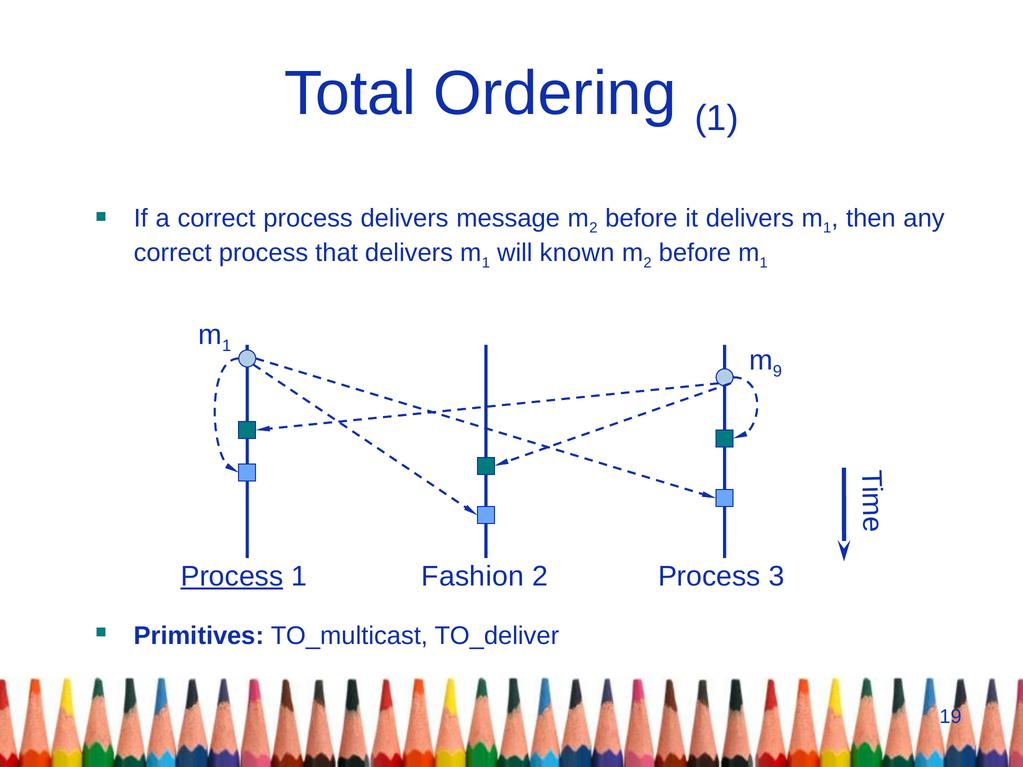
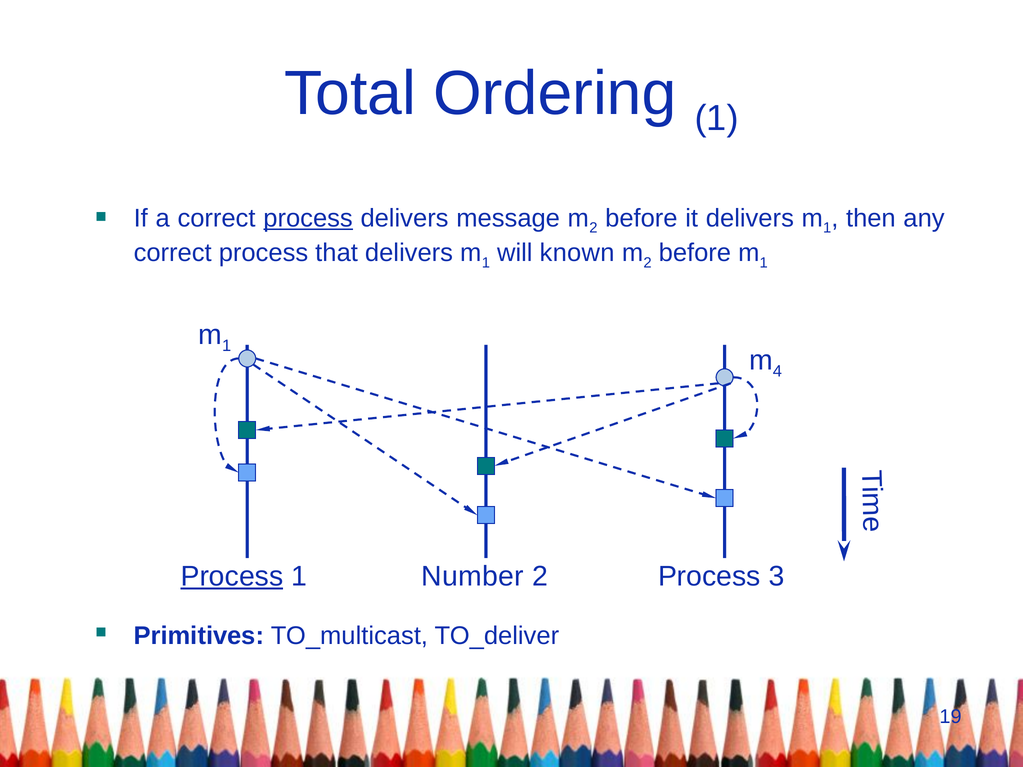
process underline: none -> present (308, 218)
9: 9 -> 4 (777, 372)
Fashion: Fashion -> Number (473, 576)
